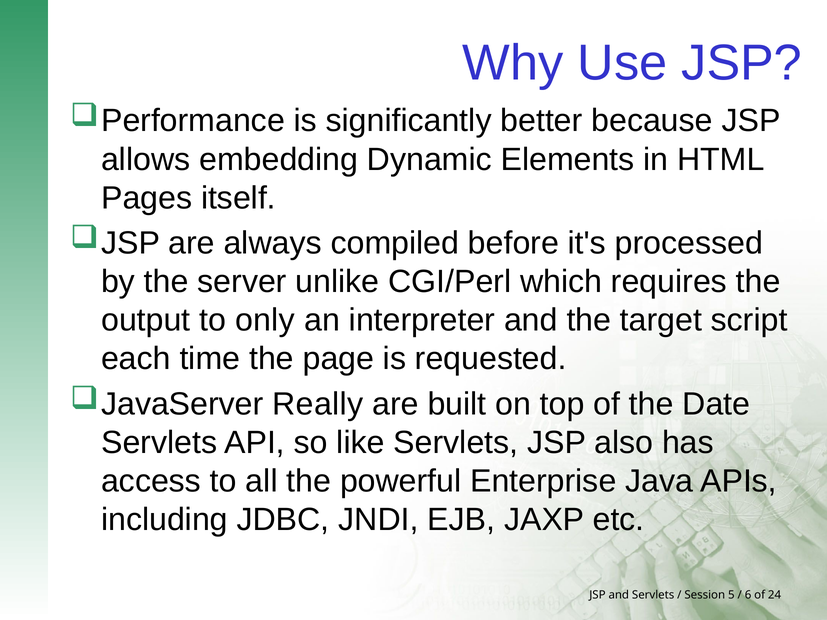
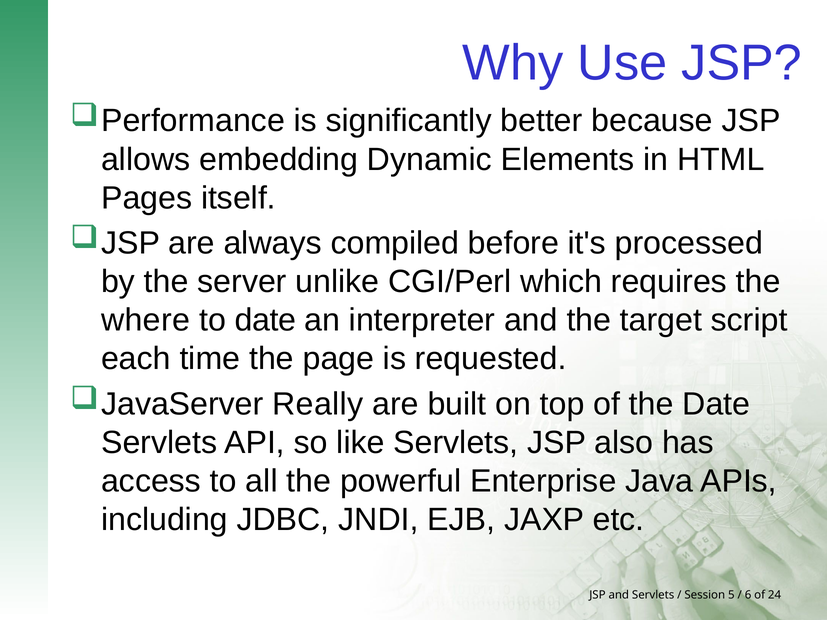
output: output -> where (146, 320)
to only: only -> date (265, 320)
